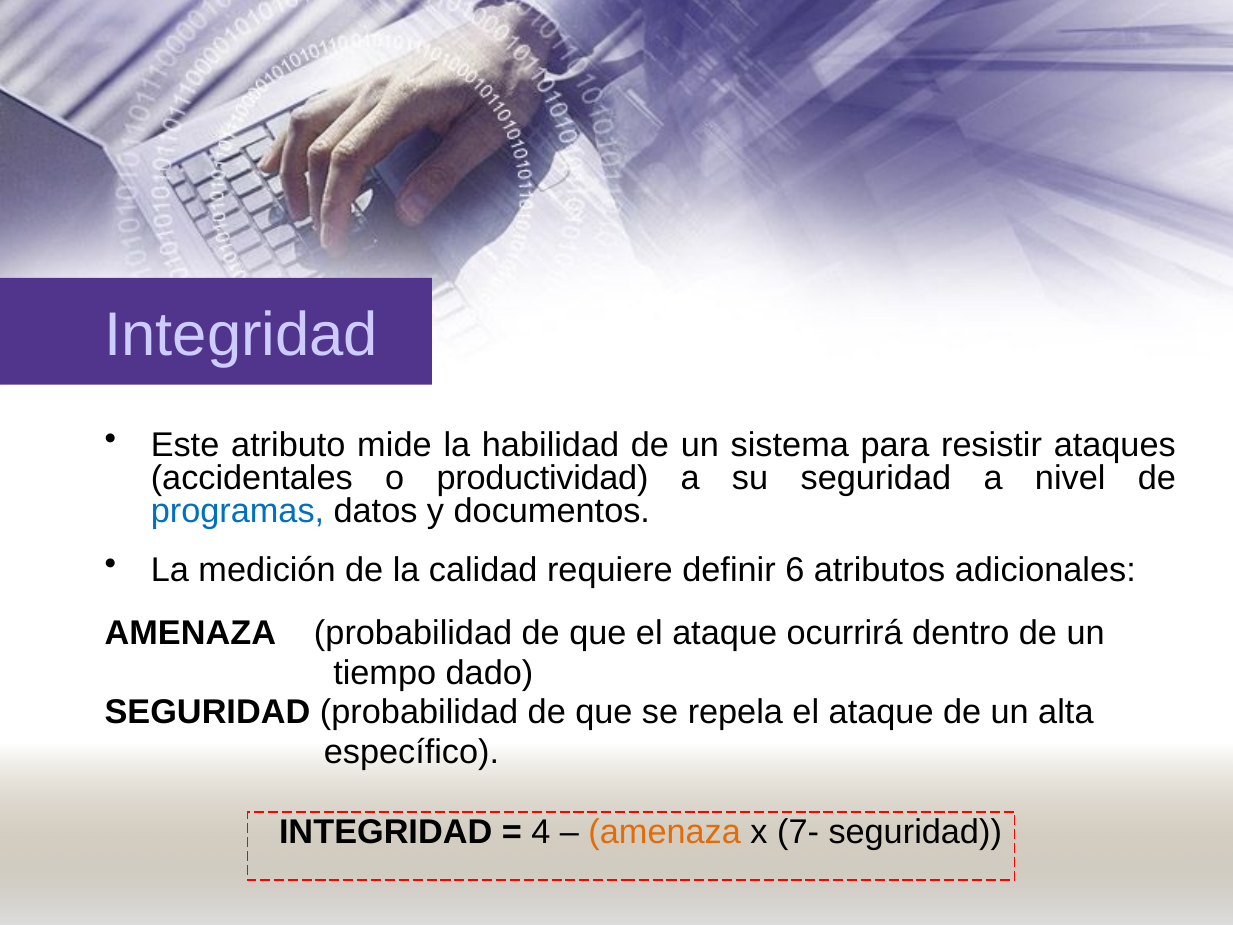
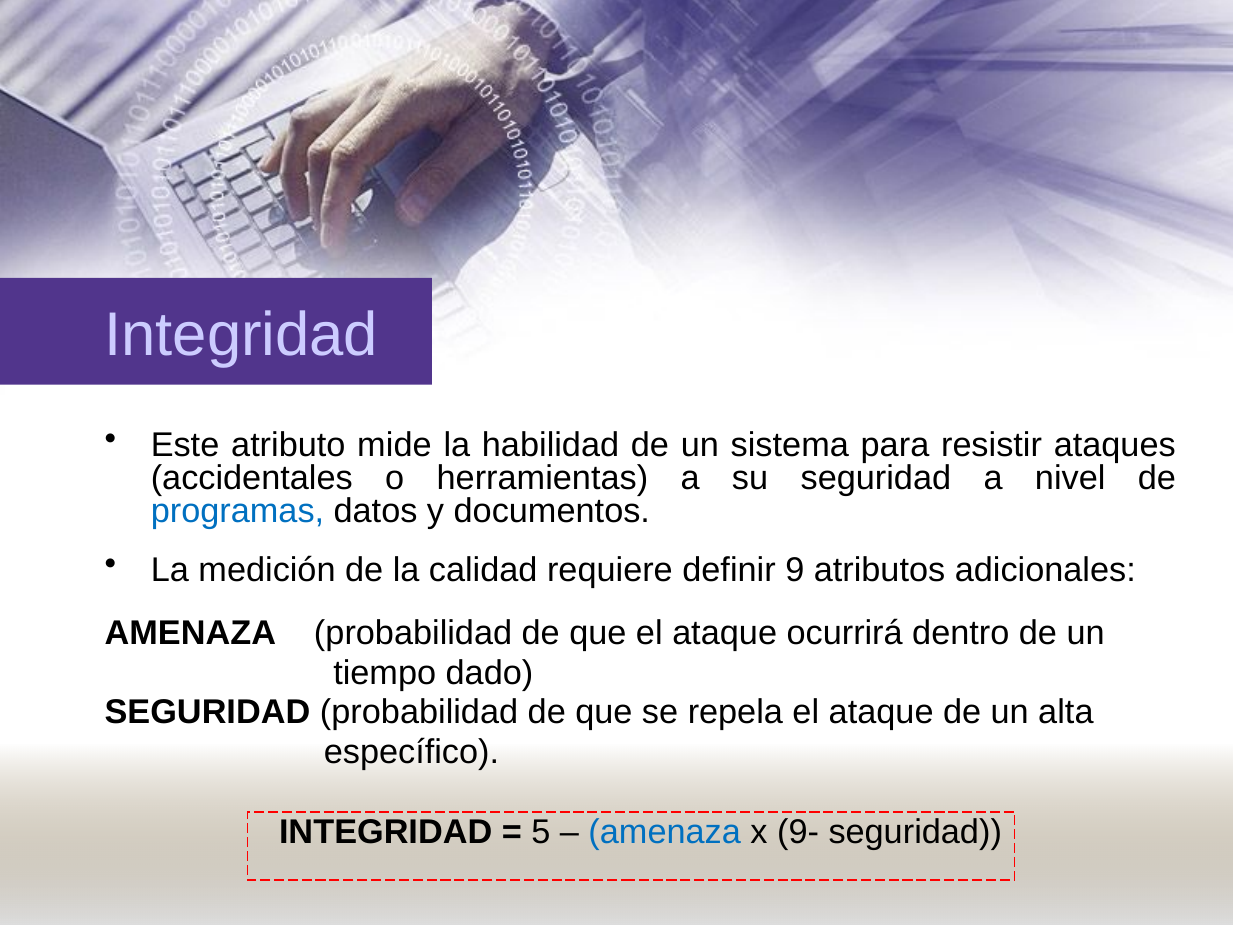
productividad: productividad -> herramientas (542, 478)
6: 6 -> 9 (795, 570)
4: 4 -> 5 (541, 831)
amenaza colour: orange -> blue (665, 831)
7-: 7- -> 9- (798, 831)
